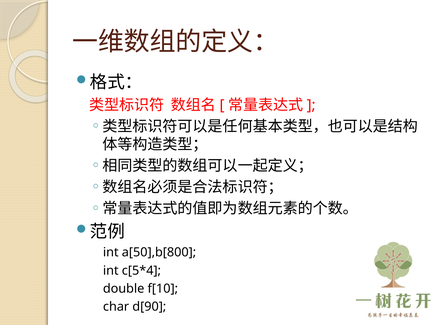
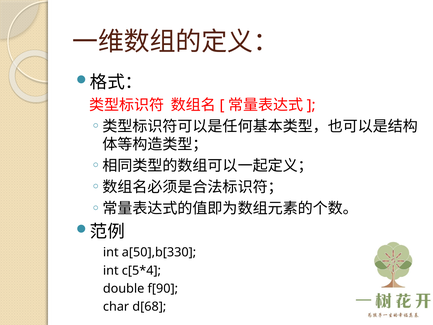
a[50],b[800: a[50],b[800 -> a[50],b[330 (159, 252)
f[10: f[10 -> f[90 (163, 288)
d[90: d[90 -> d[68 (149, 306)
